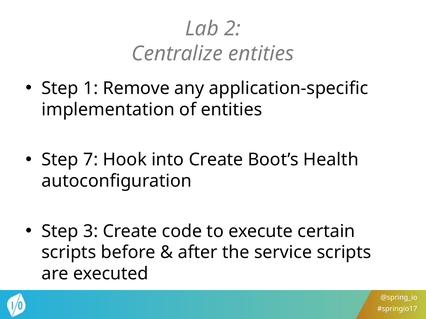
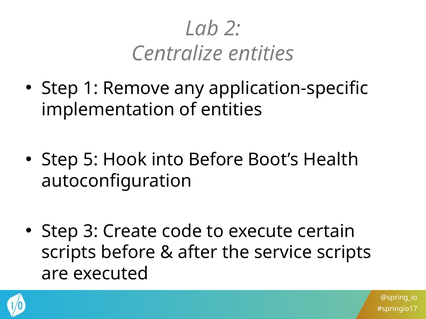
7: 7 -> 5 (91, 160)
into Create: Create -> Before (216, 160)
